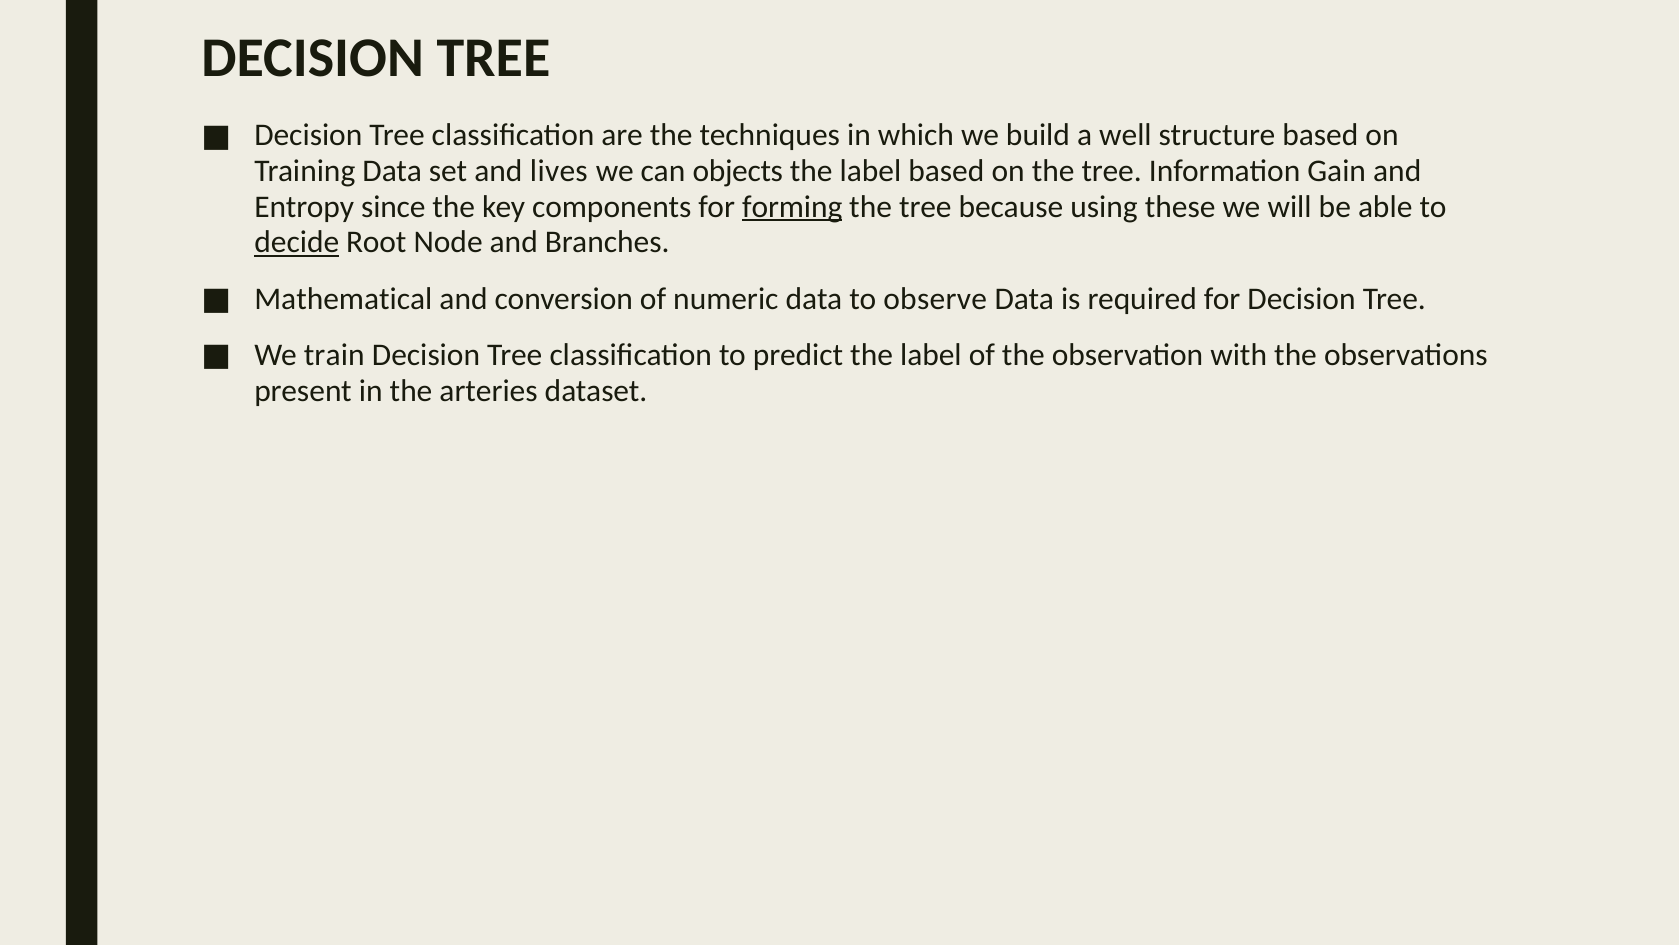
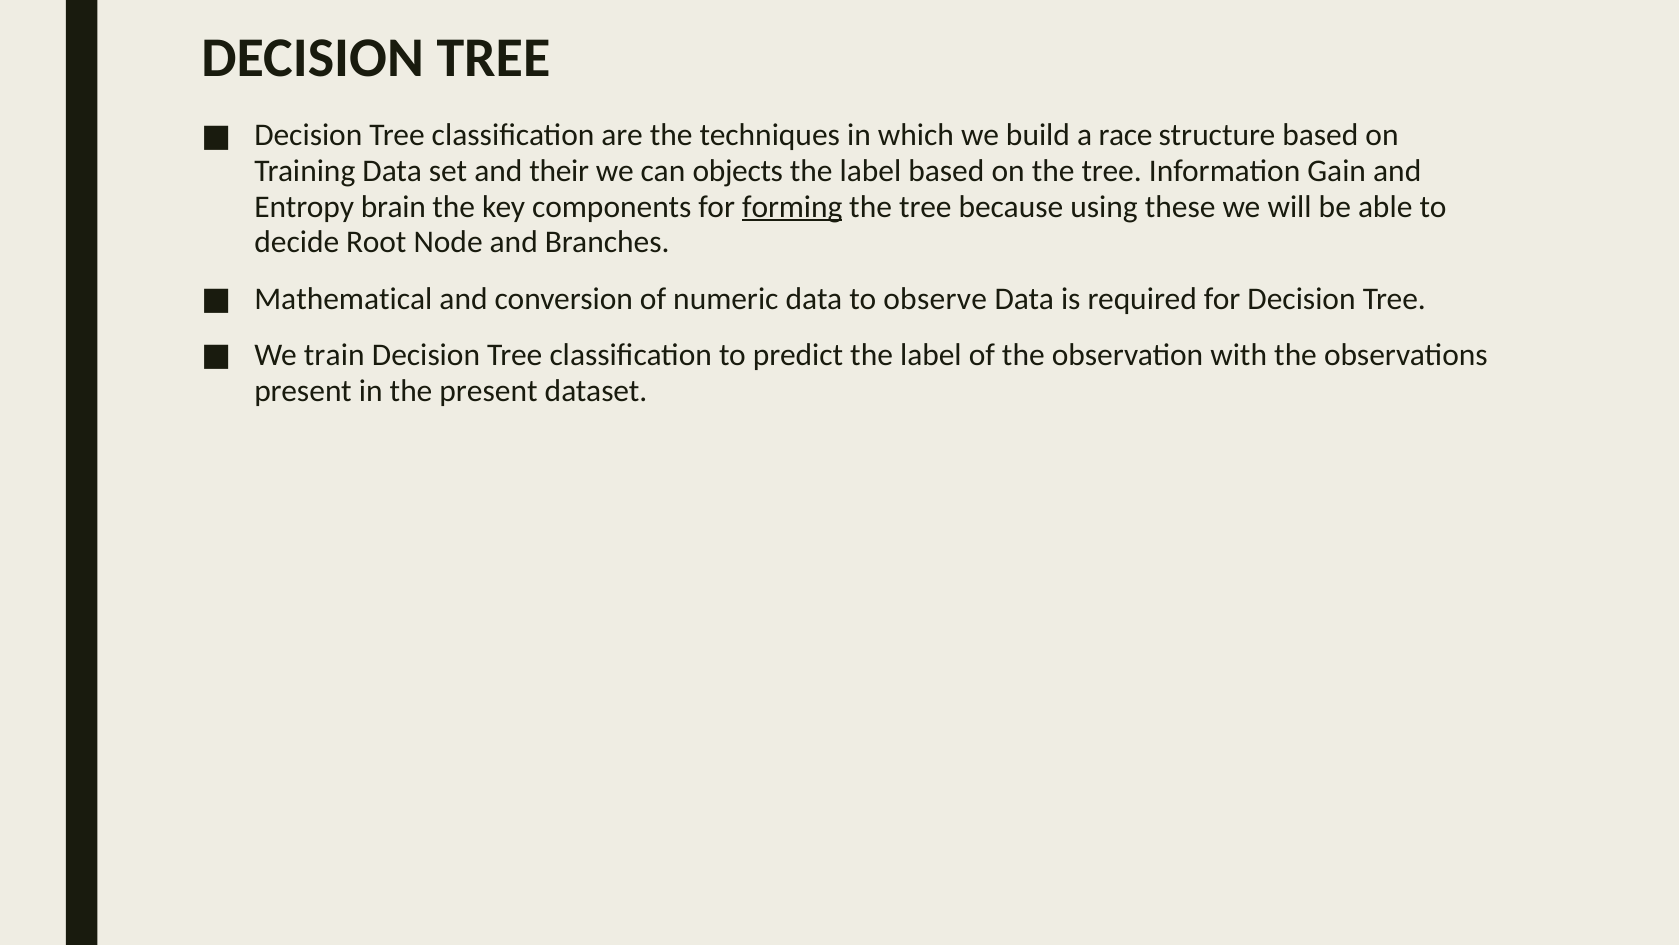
well: well -> race (1126, 136)
lives: lives -> their (559, 171)
since: since -> brain (393, 207)
decide underline: present -> none (297, 242)
the arteries: arteries -> present (489, 391)
